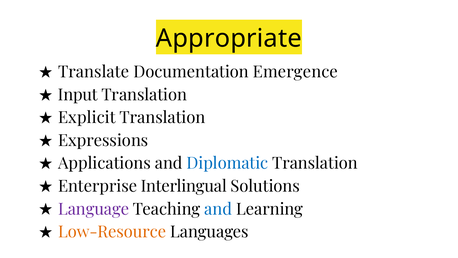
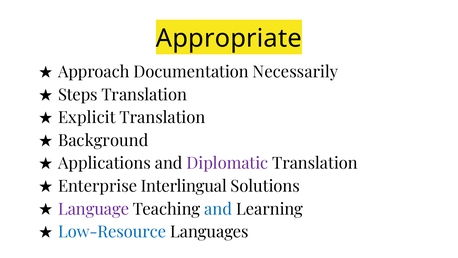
Translate: Translate -> Approach (94, 72)
Emergence: Emergence -> Necessarily (295, 72)
Input: Input -> Steps (78, 95)
Expressions: Expressions -> Background (103, 140)
Diplomatic colour: blue -> purple (227, 163)
Low-Resource colour: orange -> blue (112, 232)
